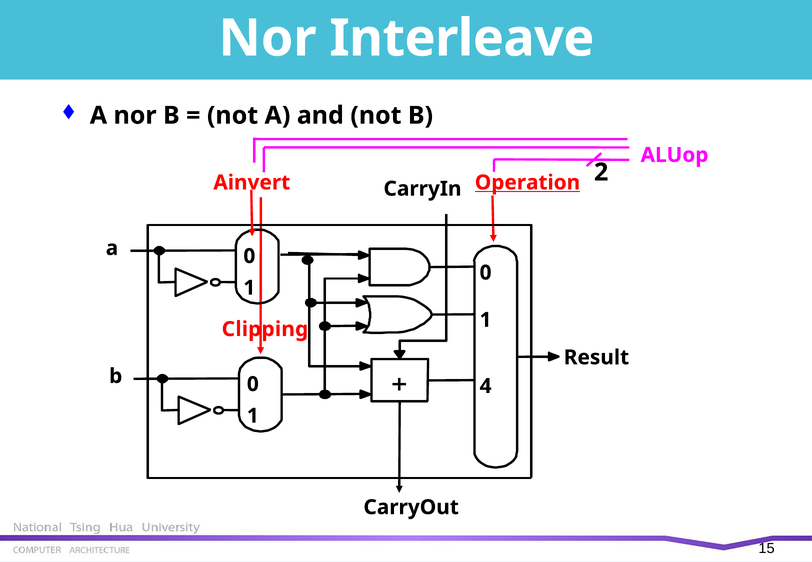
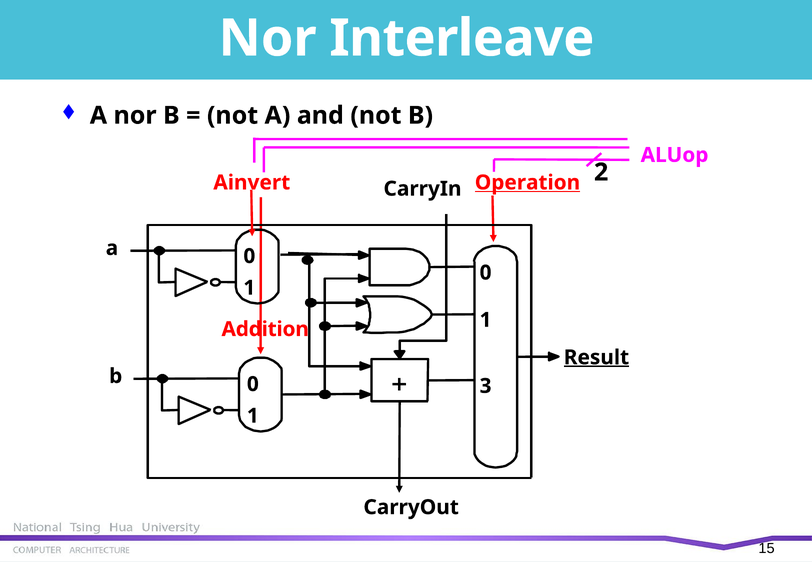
Clipping: Clipping -> Addition (265, 329)
Result underline: none -> present (596, 358)
4: 4 -> 3 (486, 386)
